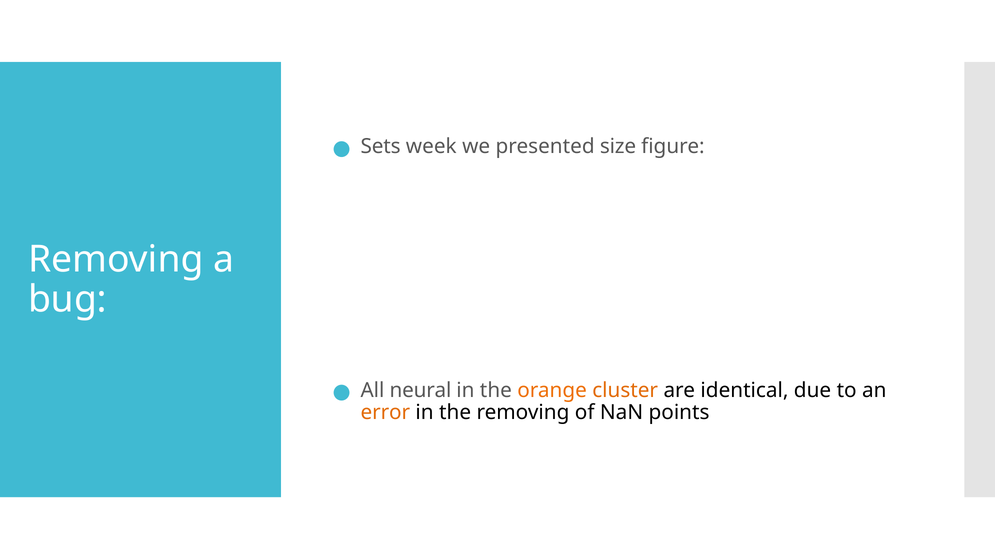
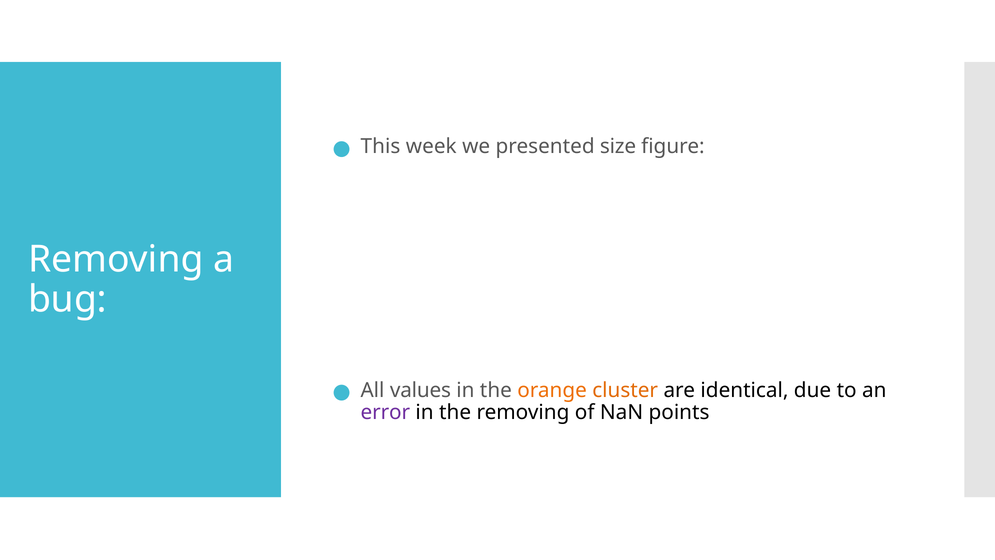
Sets: Sets -> This (380, 146)
neural: neural -> values (420, 390)
error colour: orange -> purple (385, 412)
